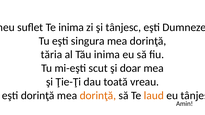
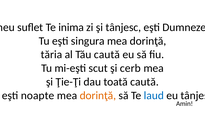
Tău inima: inima -> caută (107, 55)
doar: doar -> cerb (130, 68)
toată vreau: vreau -> caută (145, 82)
eşti dorinţă: dorinţă -> noapte (38, 96)
laud colour: orange -> blue (154, 96)
